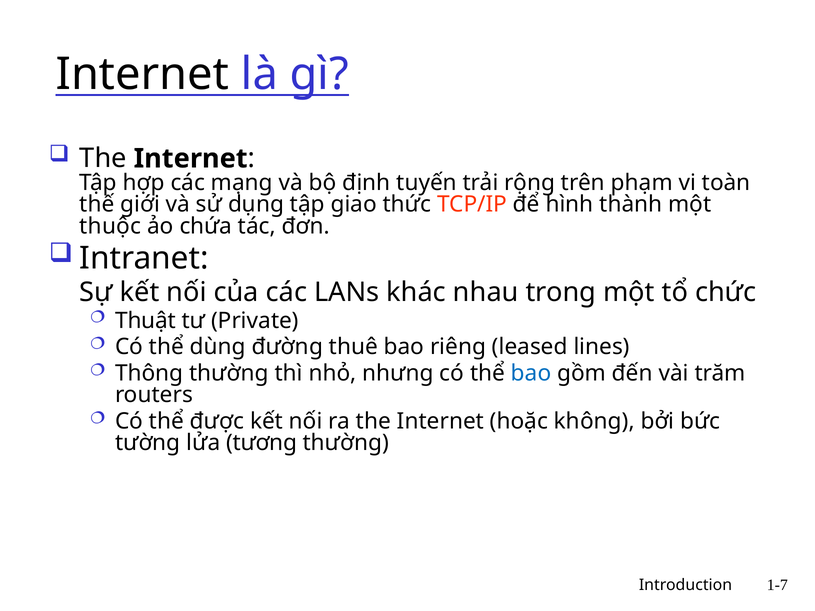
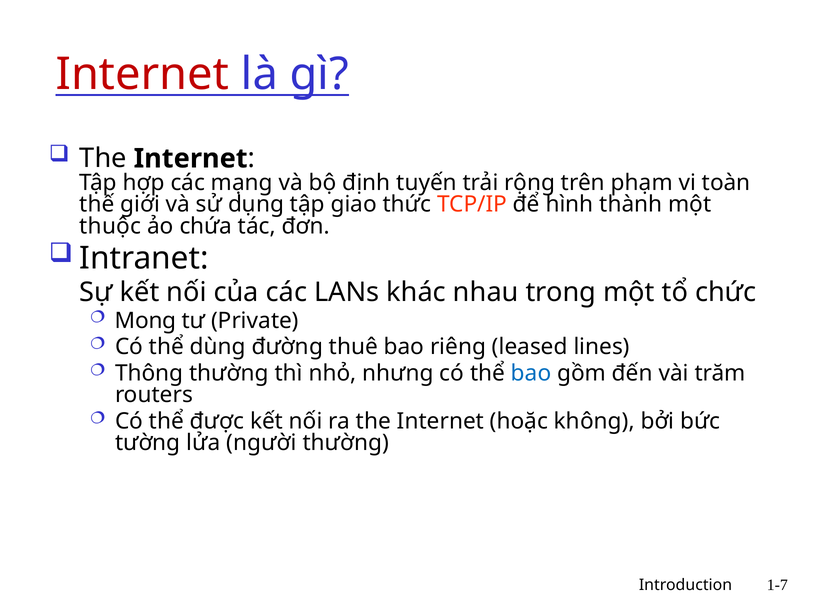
Internet colour: black -> red (142, 74)
Thuật: Thuật -> Mong (146, 321)
tương: tương -> người (261, 443)
